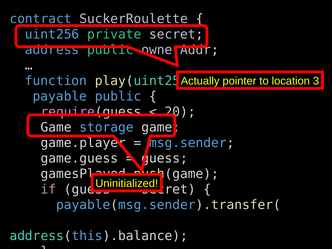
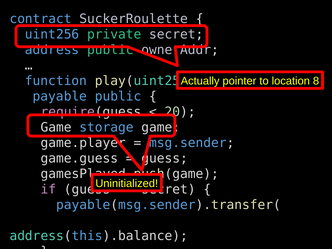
3: 3 -> 8 (316, 81)
